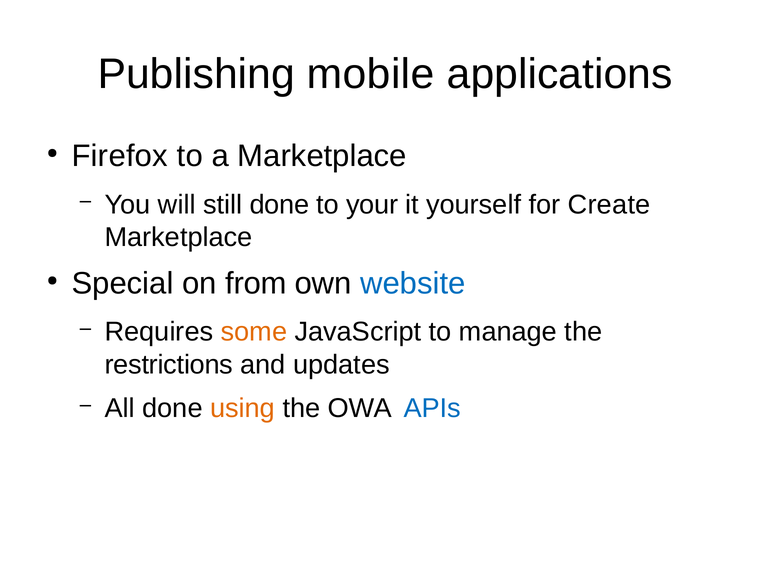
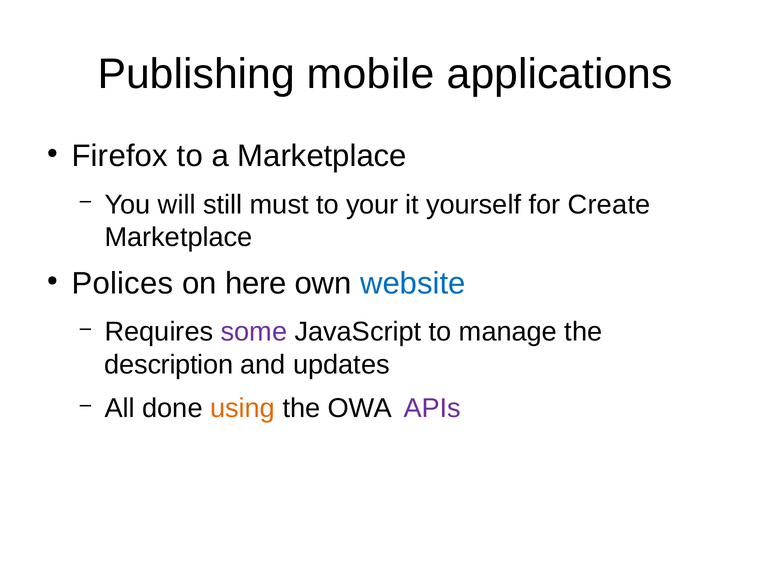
still done: done -> must (279, 205)
Special: Special -> Polices (122, 284)
from: from -> here (256, 284)
some colour: orange -> purple (254, 332)
restrictions: restrictions -> description (169, 365)
APIs colour: blue -> purple (432, 408)
